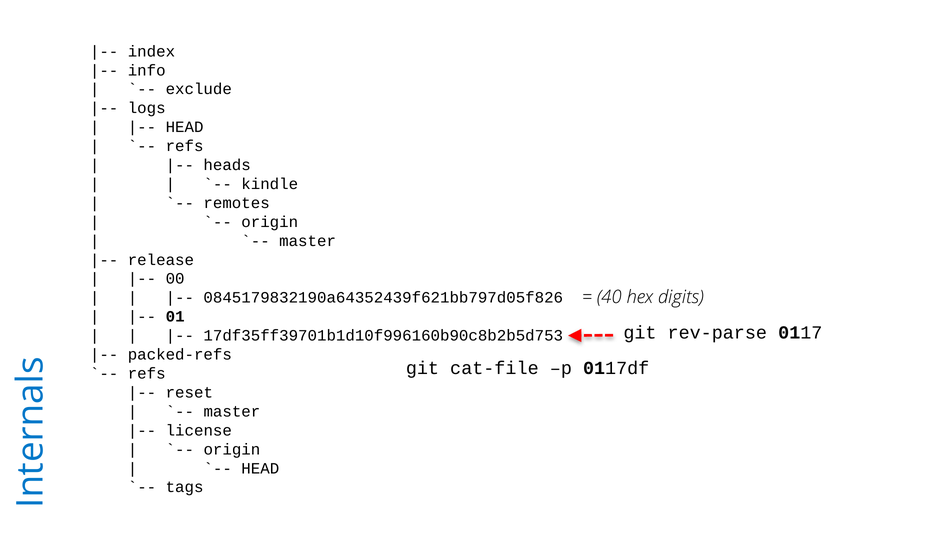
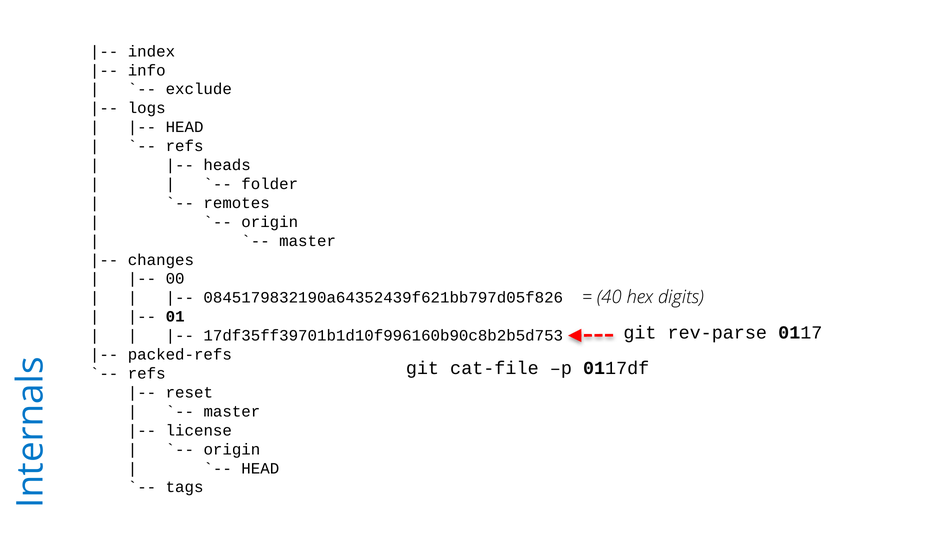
kindle: kindle -> folder (270, 184)
release: release -> changes (161, 260)
